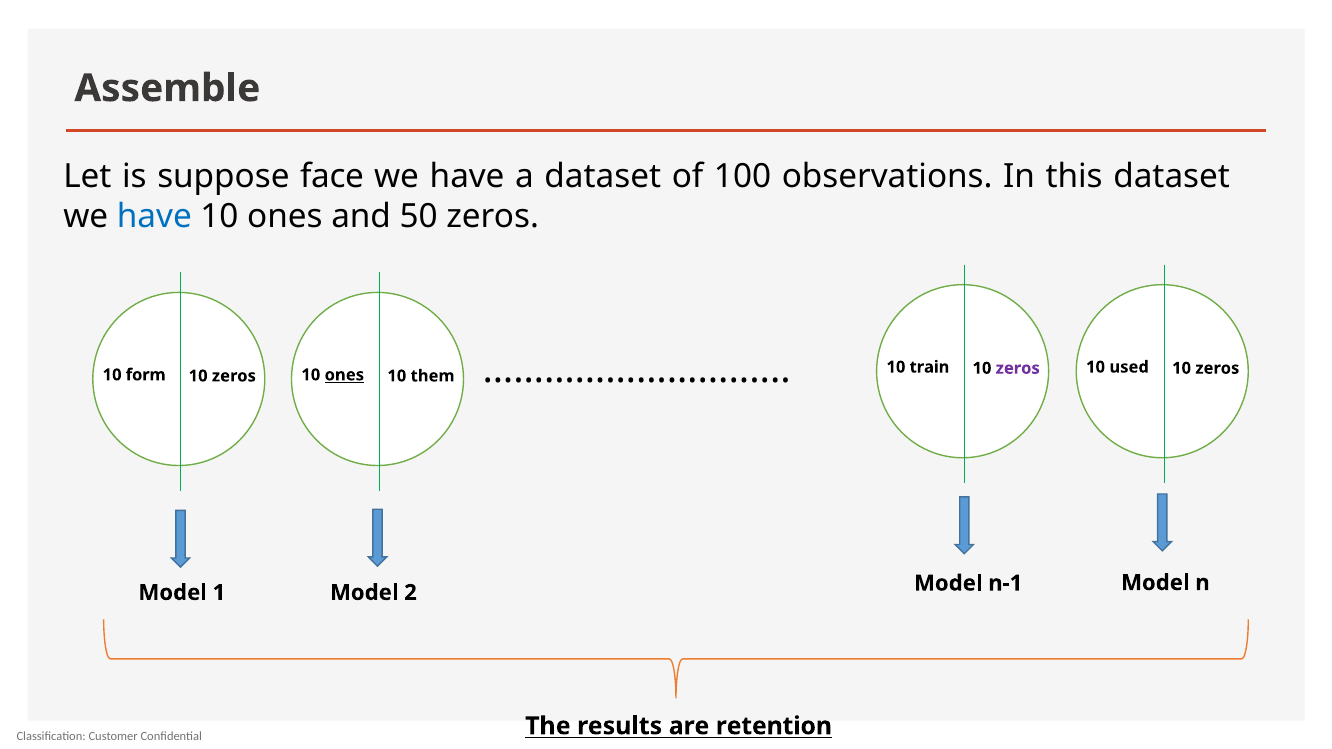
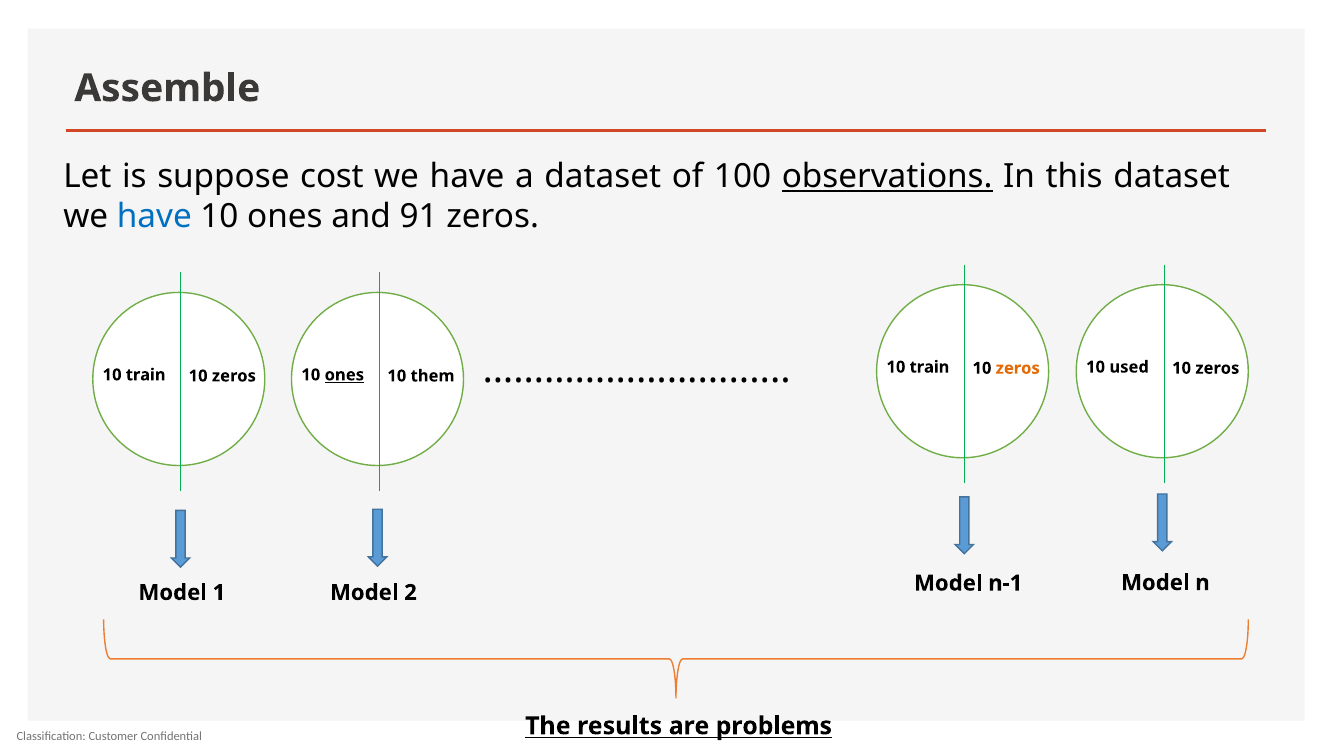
face: face -> cost (332, 176)
observations underline: none -> present (887, 176)
50: 50 -> 91 (419, 216)
zeros colour: purple -> orange (1018, 368)
form: form -> train (146, 375)
retention: retention -> problems (774, 726)
